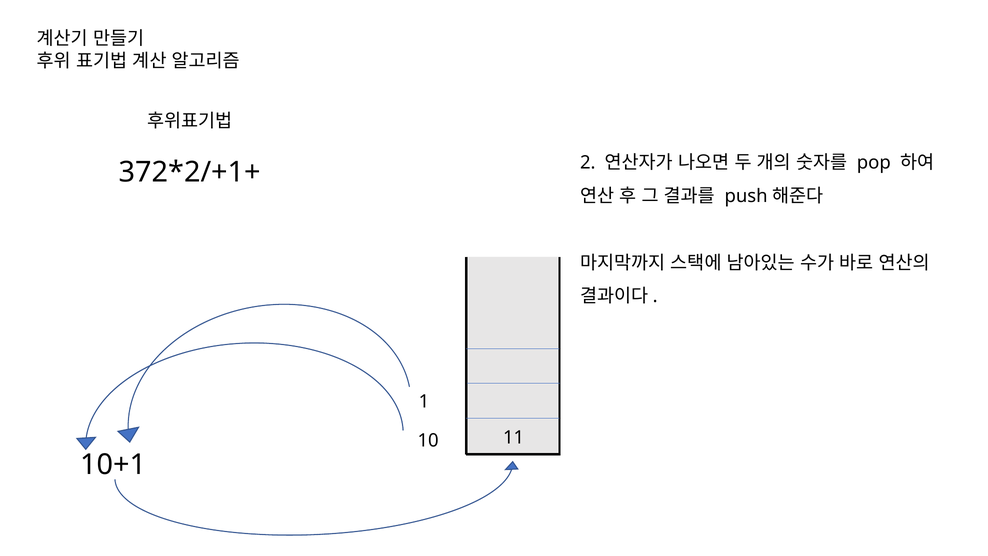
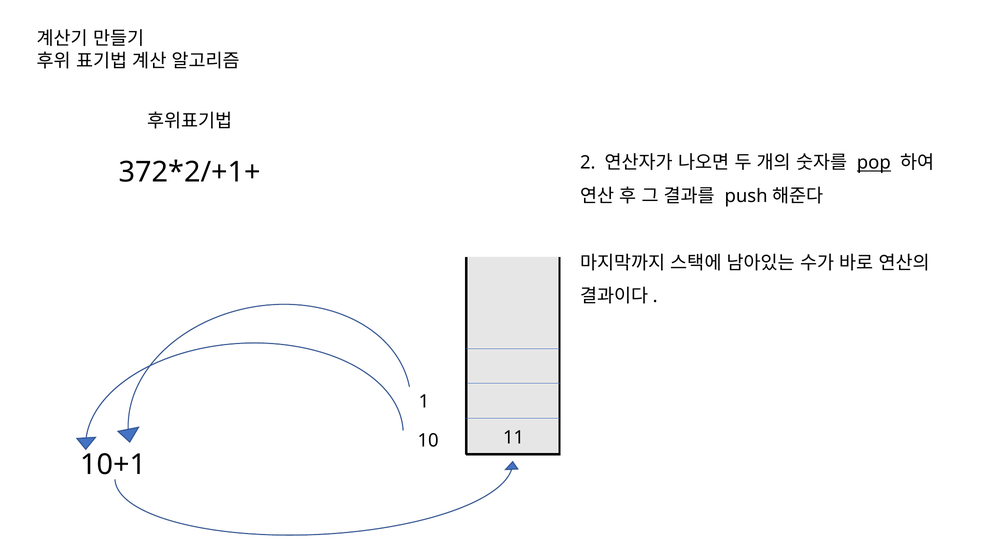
pop underline: none -> present (874, 163)
